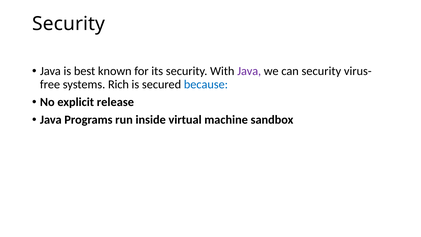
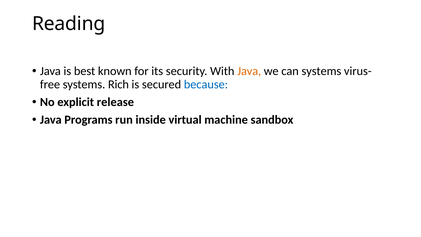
Security: Security -> Reading (69, 24)
Java colour: purple -> orange (249, 71)
can security: security -> systems (321, 71)
